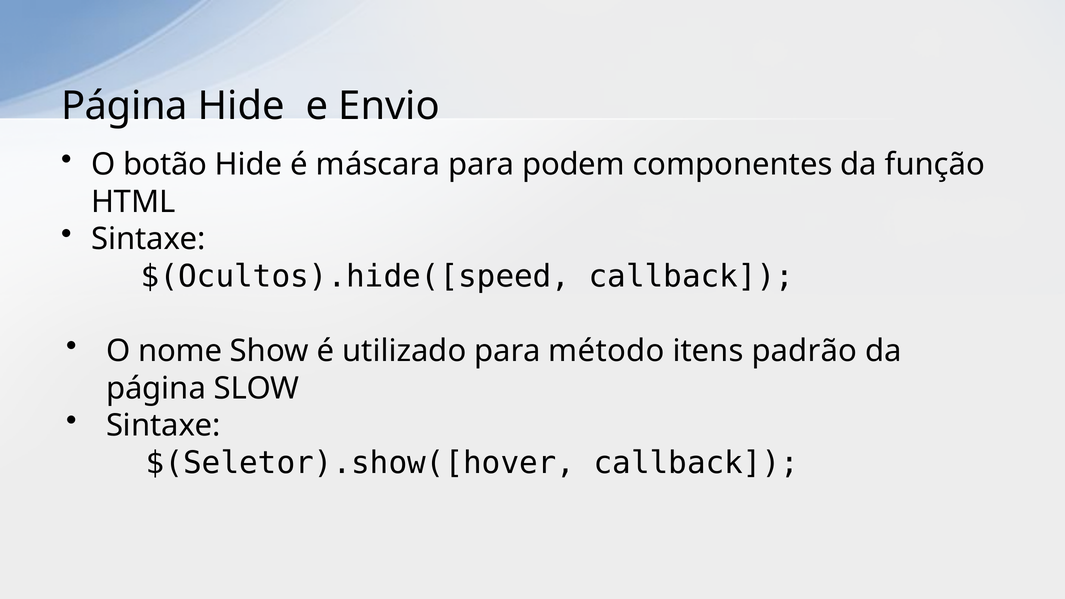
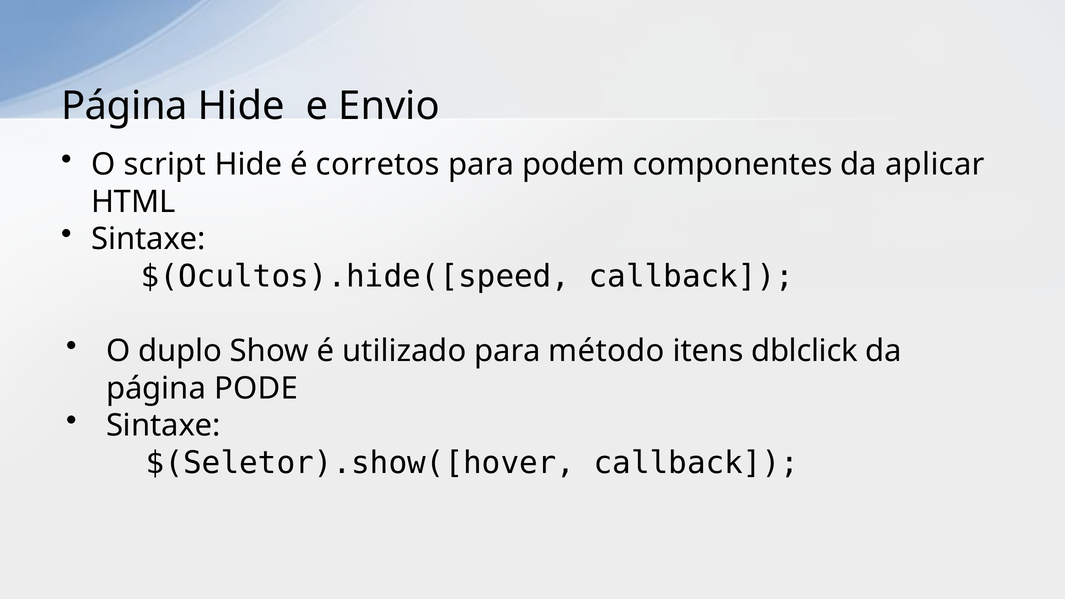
botão: botão -> script (165, 165)
máscara: máscara -> corretos (378, 165)
função: função -> aplicar (935, 165)
nome: nome -> duplo (180, 351)
padrão: padrão -> dblclick (804, 351)
SLOW: SLOW -> PODE (256, 388)
